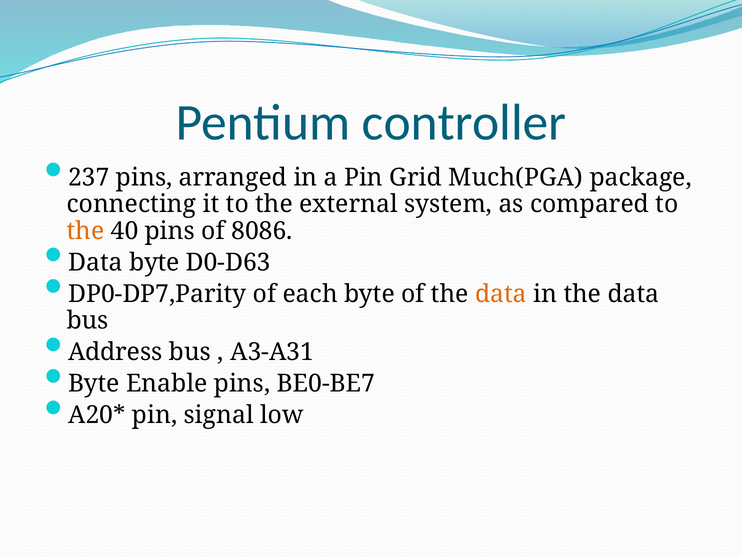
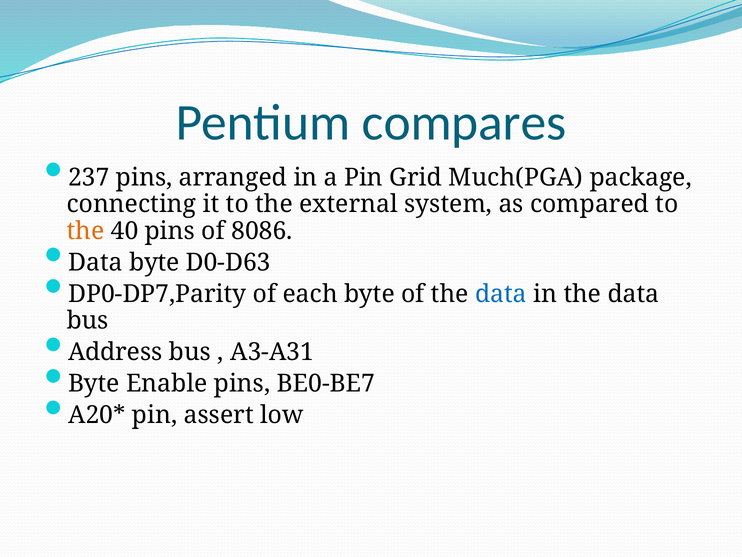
controller: controller -> compares (464, 123)
data colour: orange -> blue (501, 294)
signal: signal -> assert (219, 415)
